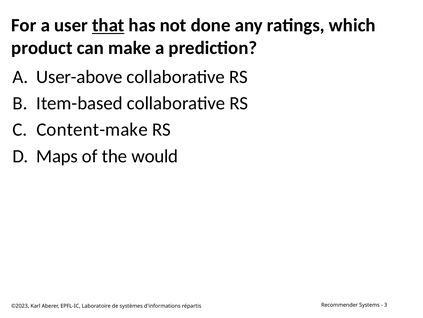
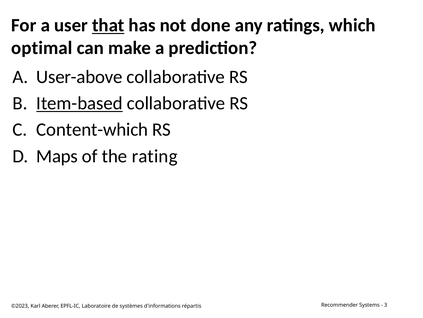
product: product -> optimal (42, 48)
Item-based underline: none -> present (80, 103)
Content-make: Content-make -> Content-which (92, 129)
would: would -> rating (155, 156)
